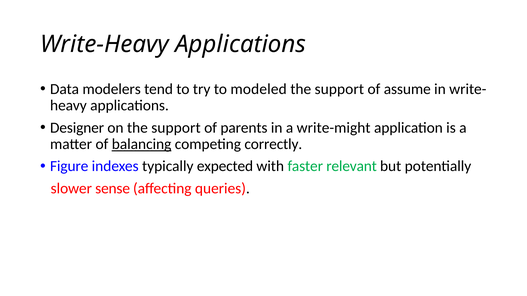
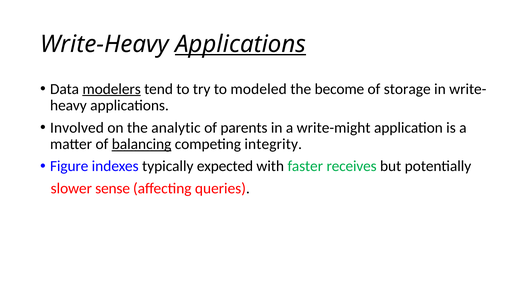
Applications underline: none -> present (241, 44)
modelers underline: none -> present (112, 89)
support: support -> become (339, 89)
assume: assume -> storage (407, 89)
Designer: Designer -> Involved (77, 128)
on the support: support -> analytic (176, 128)
correctly: correctly -> integrity (273, 144)
relevant: relevant -> receives (352, 167)
